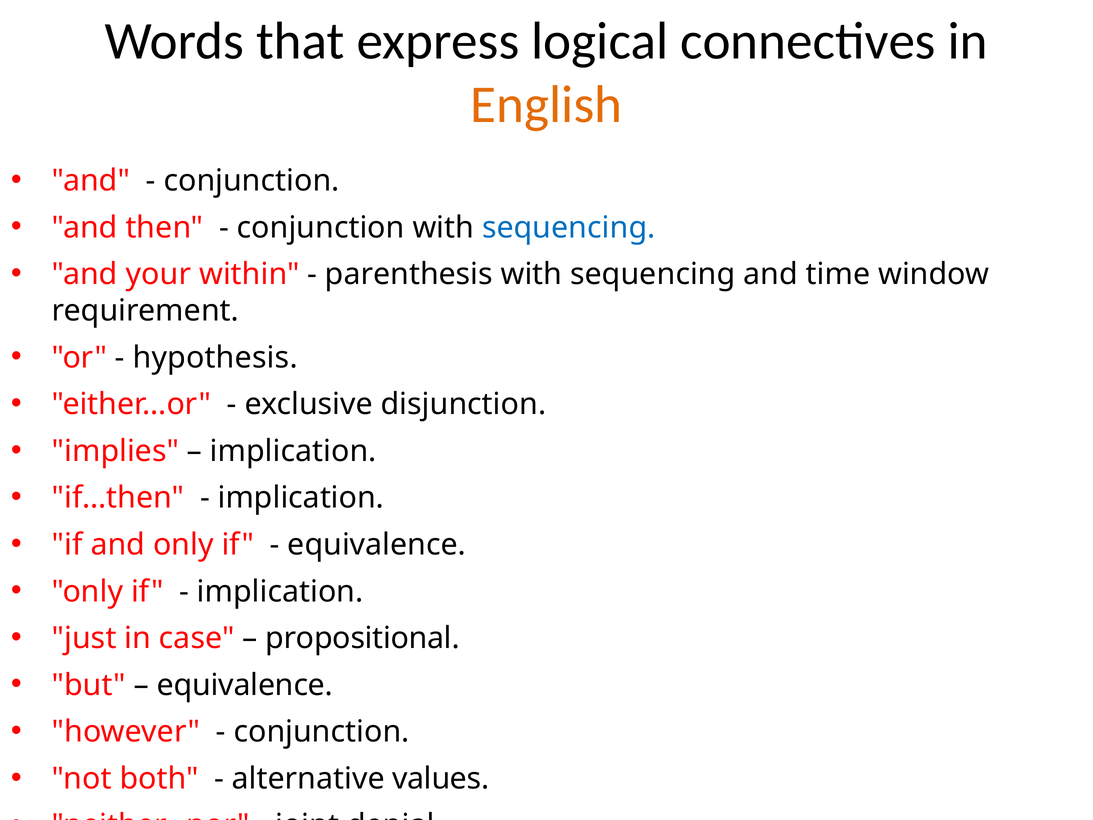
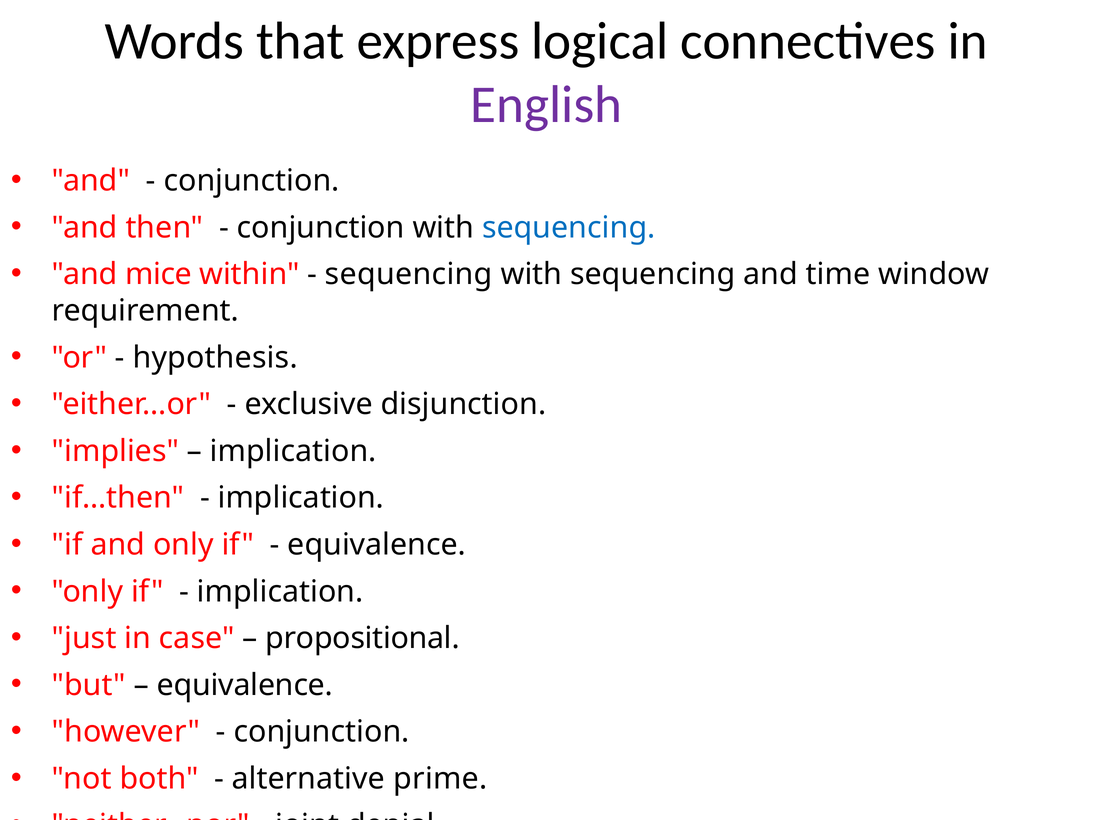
English colour: orange -> purple (546, 105)
your: your -> mice (159, 274)
parenthesis: parenthesis -> sequencing (409, 274)
values: values -> prime (440, 778)
